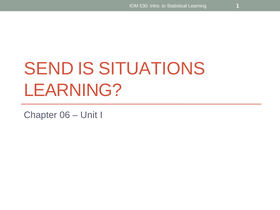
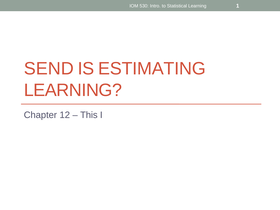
SITUATIONS: SITUATIONS -> ESTIMATING (152, 69)
06: 06 -> 12 (65, 115)
Unit: Unit -> This (89, 115)
